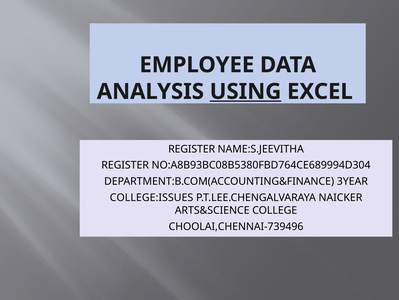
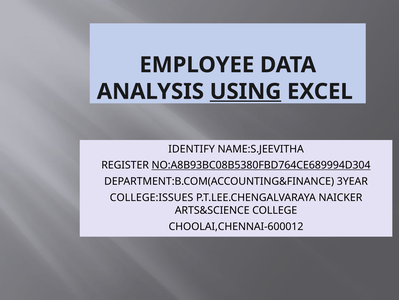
REGISTER: REGISTER -> IDENTIFY (192, 149)
NO:A8B93BC08B5380FBD764CE689994D304 underline: none -> present (261, 165)
CHOOLAI,CHENNAI-739496: CHOOLAI,CHENNAI-739496 -> CHOOLAI,CHENNAI-600012 (236, 226)
